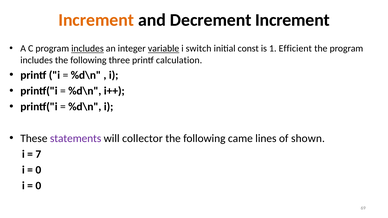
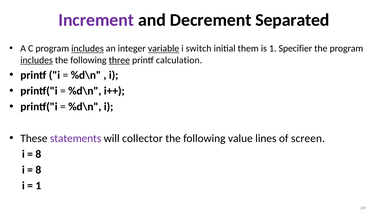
Increment colour: orange -> purple (96, 20)
Decrement Increment: Increment -> Separated (292, 20)
const: const -> them (248, 49)
Efficient: Efficient -> Specifier (295, 49)
includes underline: none -> present (37, 60)
three underline: none -> present (119, 60)
came: came -> value (240, 138)
shown: shown -> screen (308, 138)
7: 7 -> 8 (38, 154)
0: 0 -> 8 (38, 170)
0: 0 -> 1 (38, 186)
